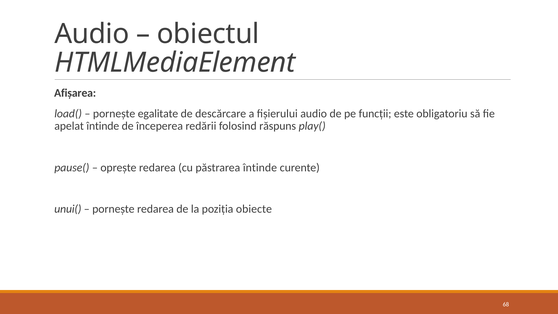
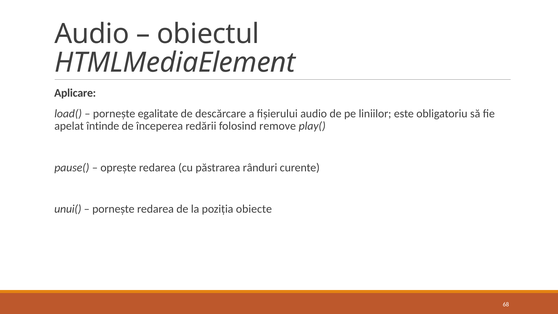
Afișarea: Afișarea -> Aplicare (75, 93)
funcții: funcții -> liniilor (375, 114)
răspuns: răspuns -> remove (278, 126)
păstrarea întinde: întinde -> rânduri (260, 167)
